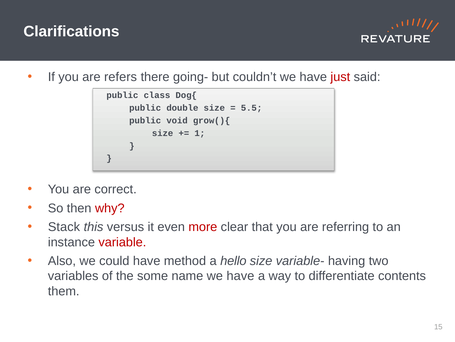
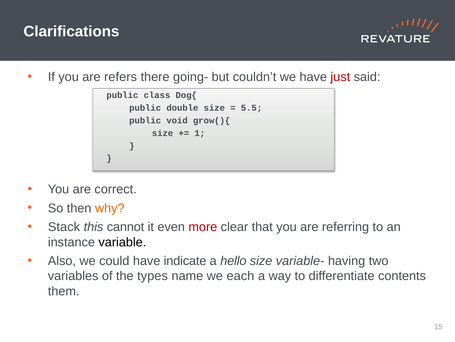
why colour: red -> orange (110, 208)
versus: versus -> cannot (126, 226)
variable colour: red -> black (122, 242)
method: method -> indicate (185, 260)
some: some -> types (153, 276)
name we have: have -> each (240, 276)
